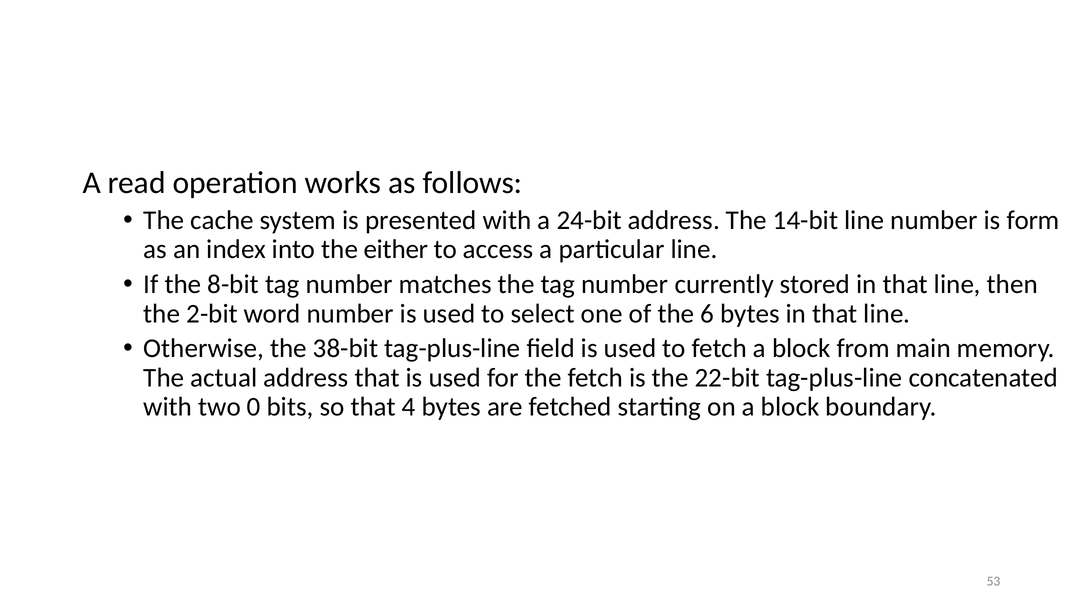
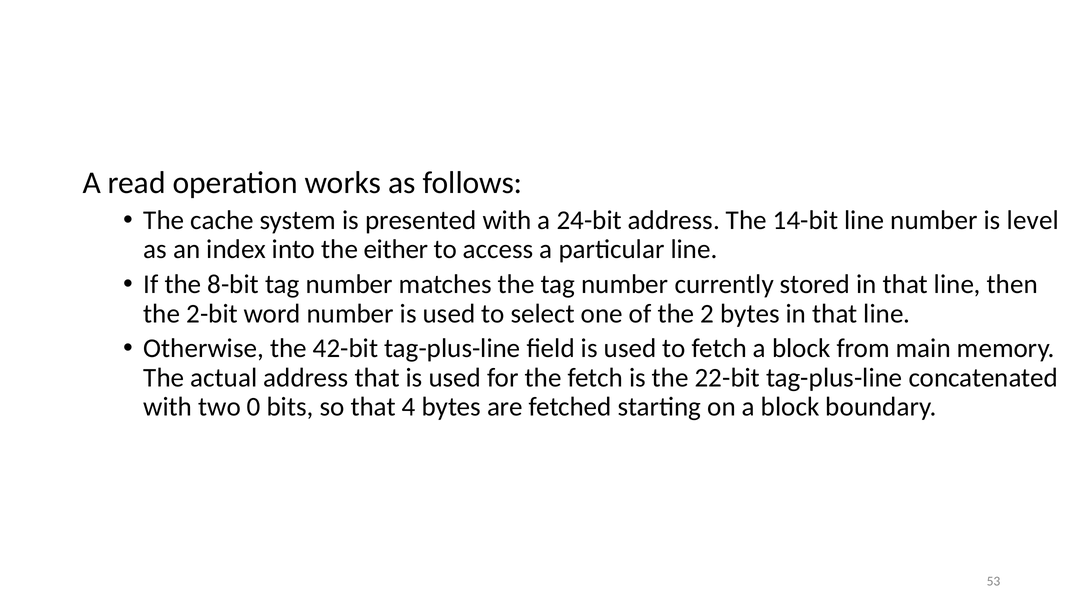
form: form -> level (1033, 220)
6: 6 -> 2 (707, 314)
38-bit: 38-bit -> 42-bit (345, 349)
